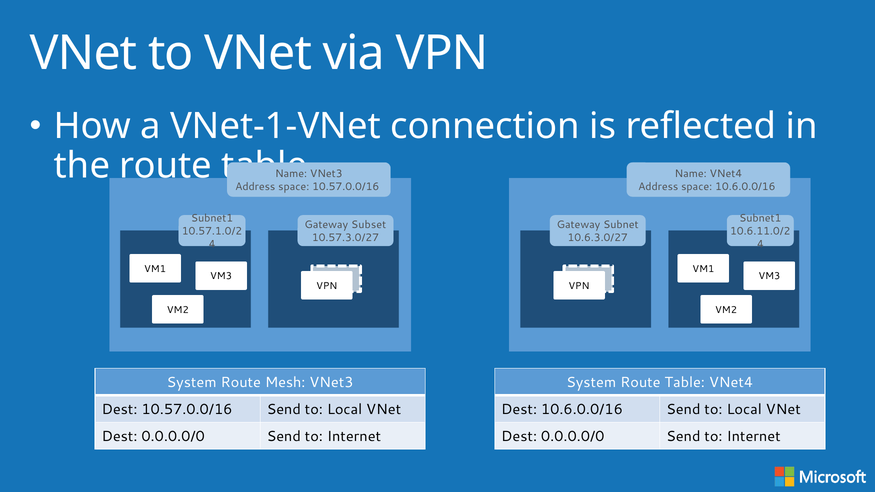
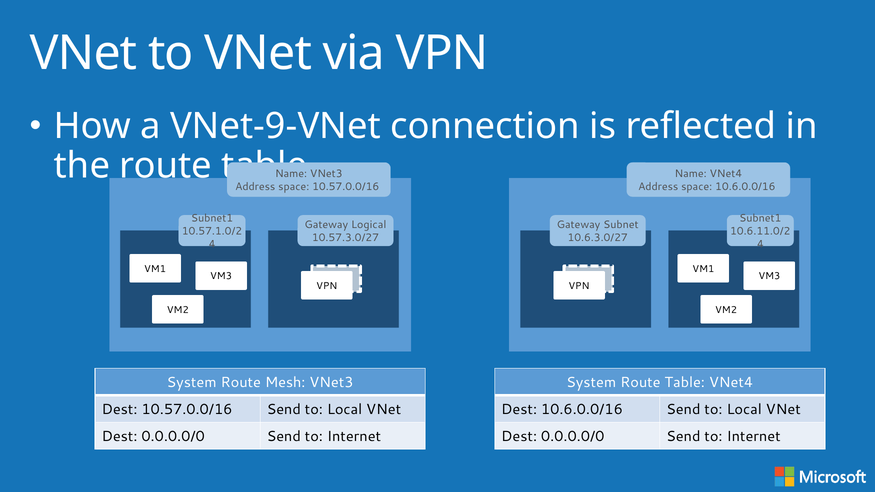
VNet-1-VNet: VNet-1-VNet -> VNet-9-VNet (275, 126)
Subset: Subset -> Logical (369, 225)
